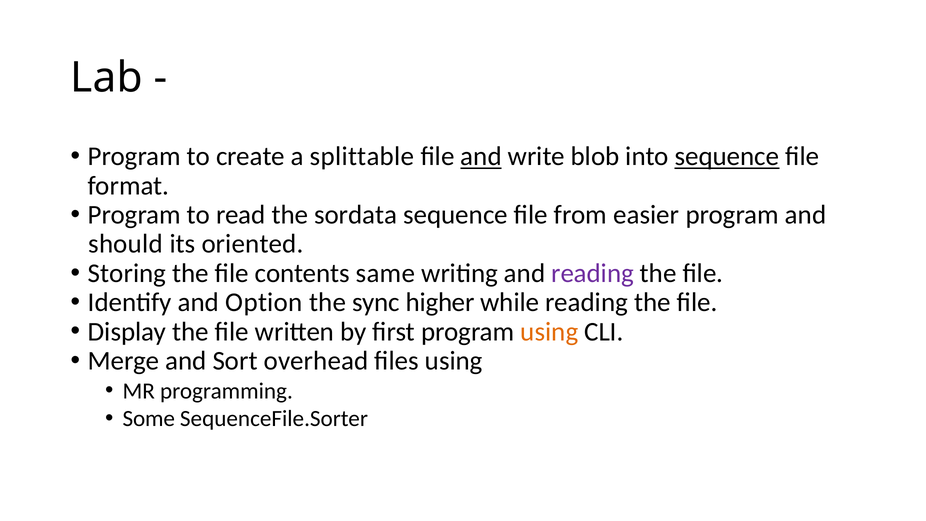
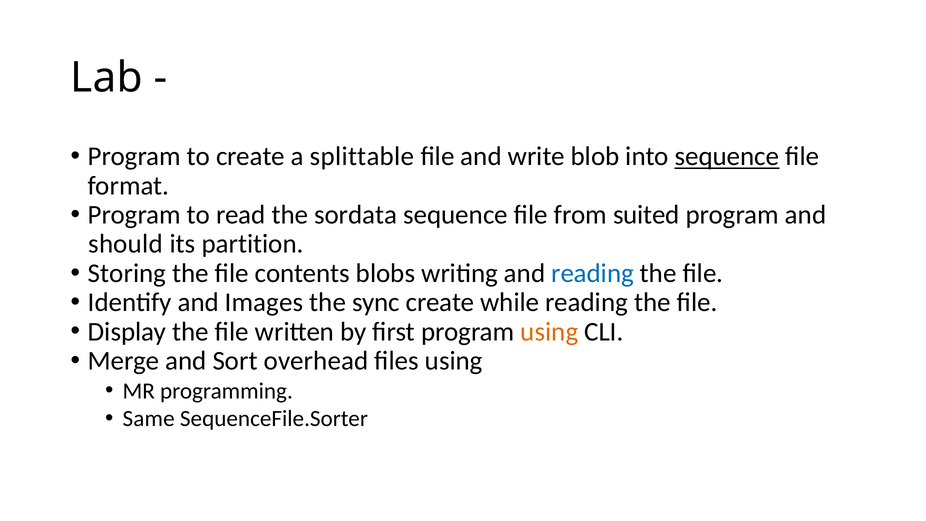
and underline: present -> none (481, 156)
easier: easier -> suited (646, 215)
oriented: oriented -> partition (253, 244)
same: same -> blobs (386, 273)
reading colour: purple -> blue (593, 273)
Option: Option -> Images (264, 302)
sync higher: higher -> create (440, 302)
Some: Some -> Same (149, 419)
